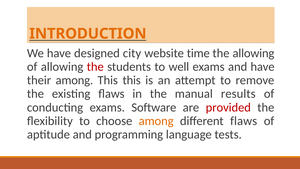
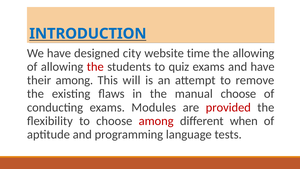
INTRODUCTION colour: orange -> blue (88, 34)
well: well -> quiz (179, 67)
This this: this -> will (132, 80)
manual results: results -> choose (238, 94)
Software: Software -> Modules (154, 107)
among colour: orange -> red (156, 121)
different flaws: flaws -> when (244, 121)
